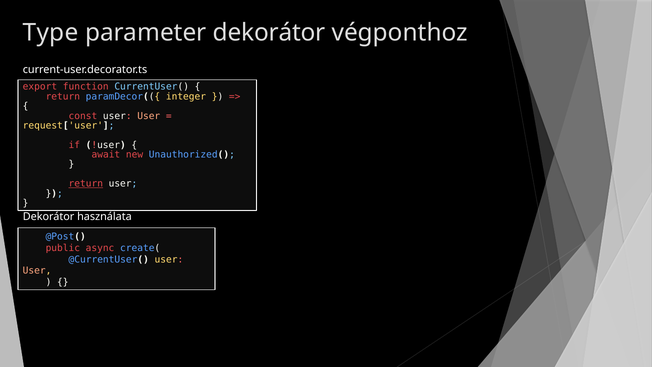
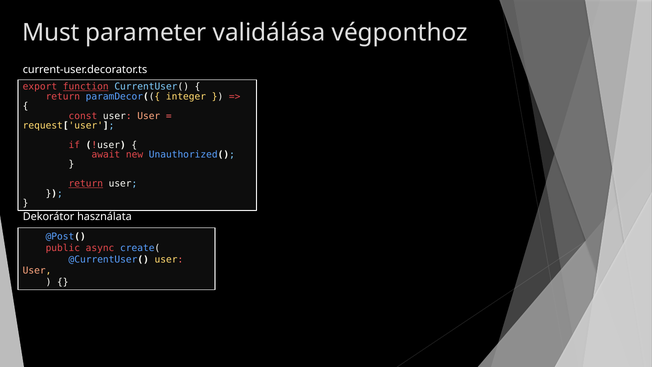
Type: Type -> Must (51, 33)
parameter dekorátor: dekorátor -> validálása (269, 33)
function underline: none -> present (86, 87)
